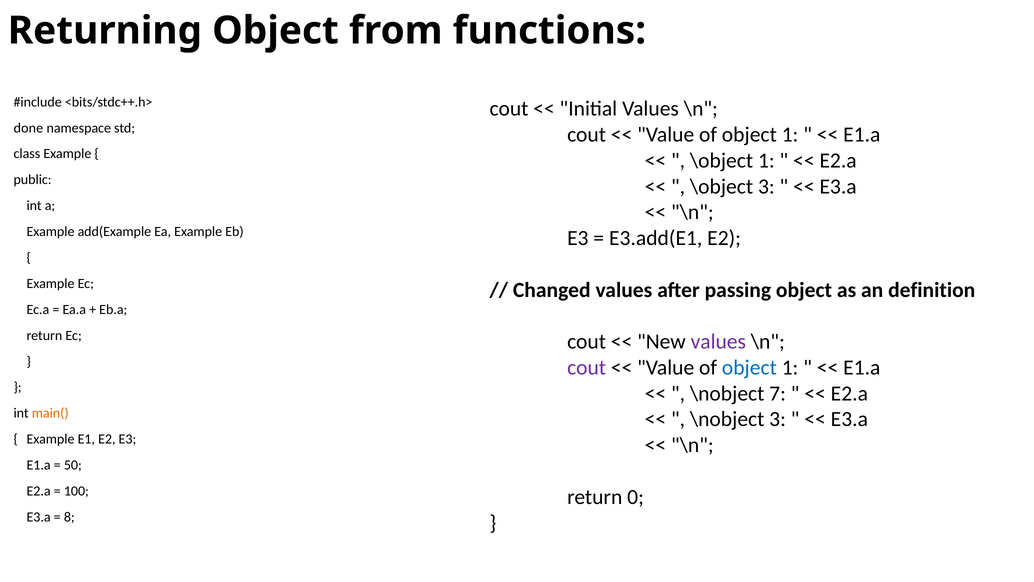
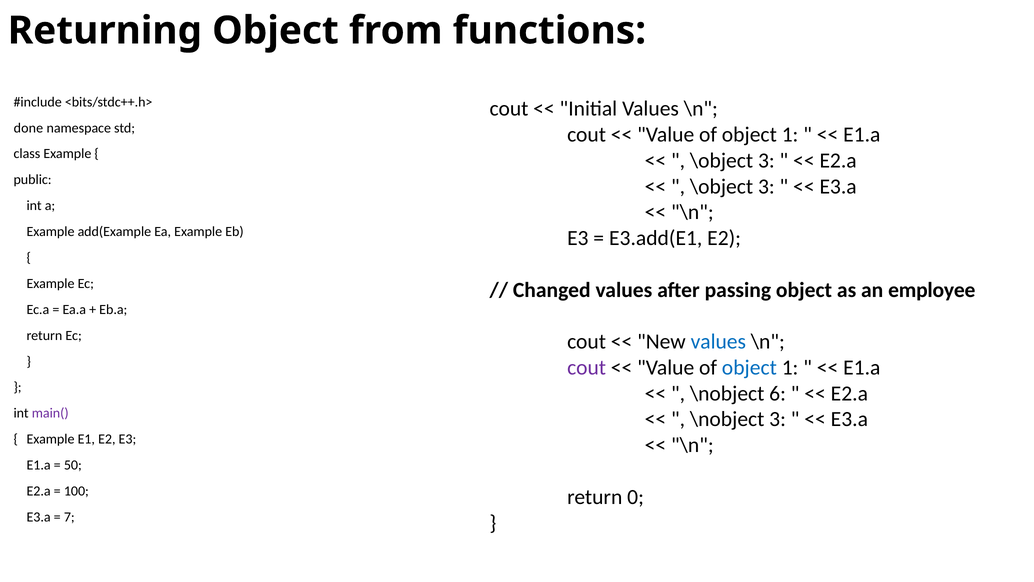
1: 1 -> 3 (766, 161)
definition: definition -> employee (932, 290)
values colour: purple -> blue (718, 342)
7: 7 -> 6 (778, 393)
main( colour: orange -> purple (50, 413)
8: 8 -> 7 (69, 517)
